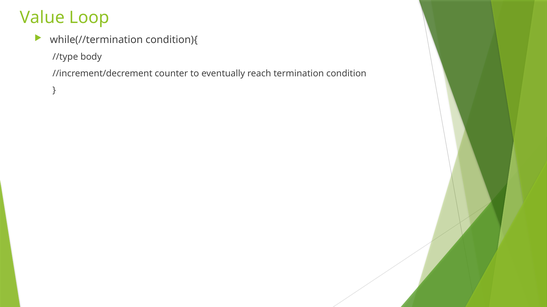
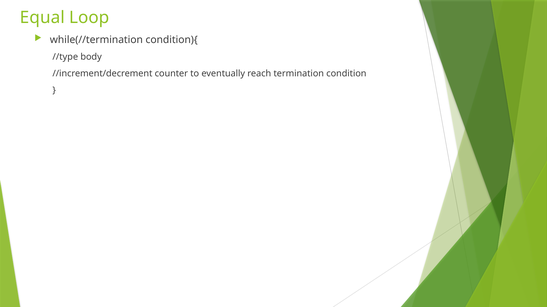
Value: Value -> Equal (42, 17)
